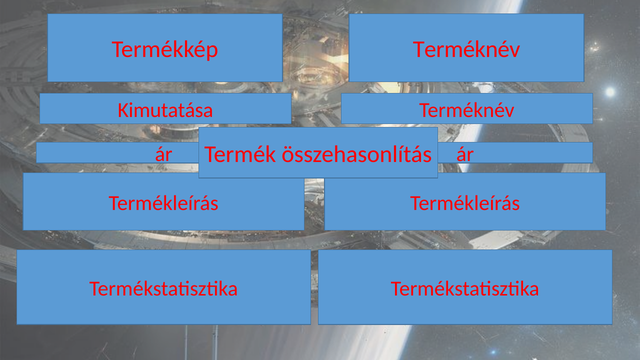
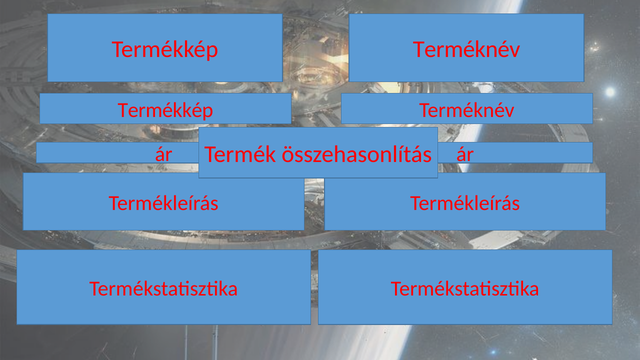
Kimutatása: Kimutatása -> Termékkép (165, 110)
